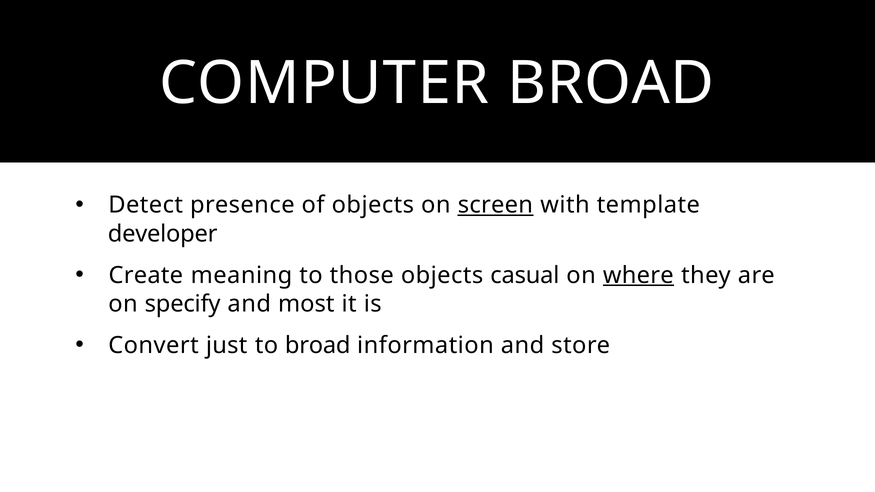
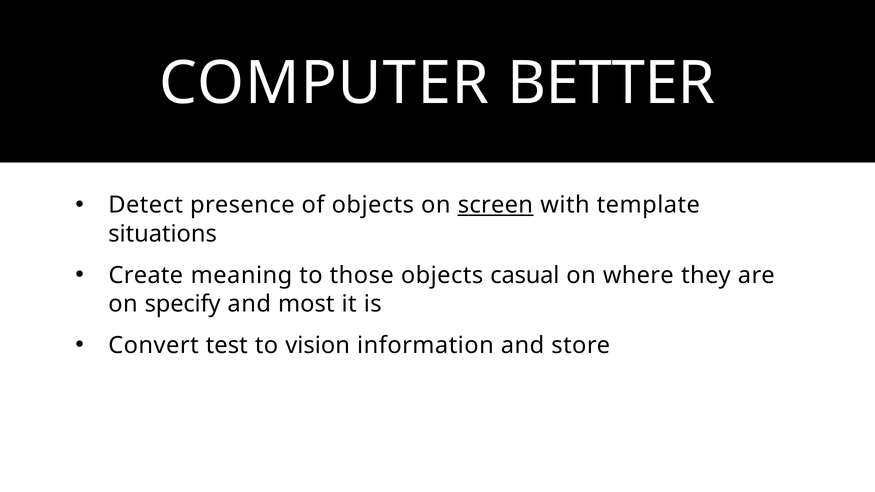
COMPUTER BROAD: BROAD -> BETTER (611, 83)
developer: developer -> situations (163, 234)
where underline: present -> none (638, 275)
just: just -> test (227, 345)
to broad: broad -> vision (318, 345)
